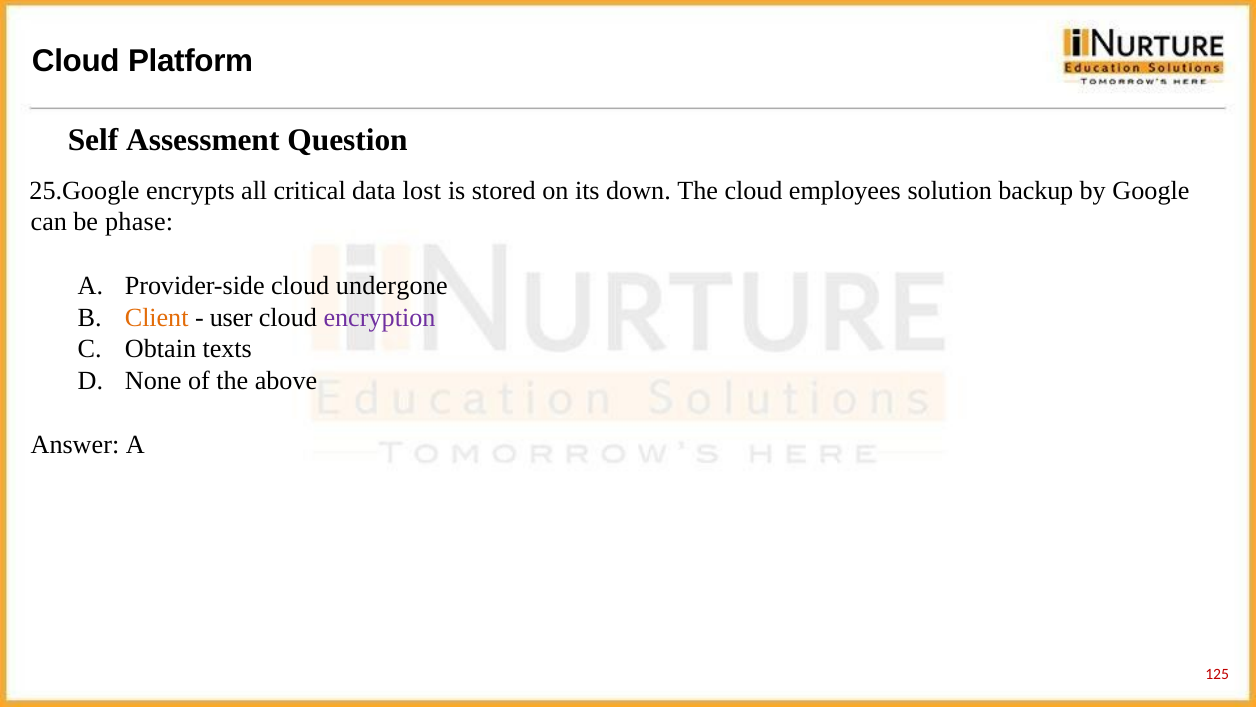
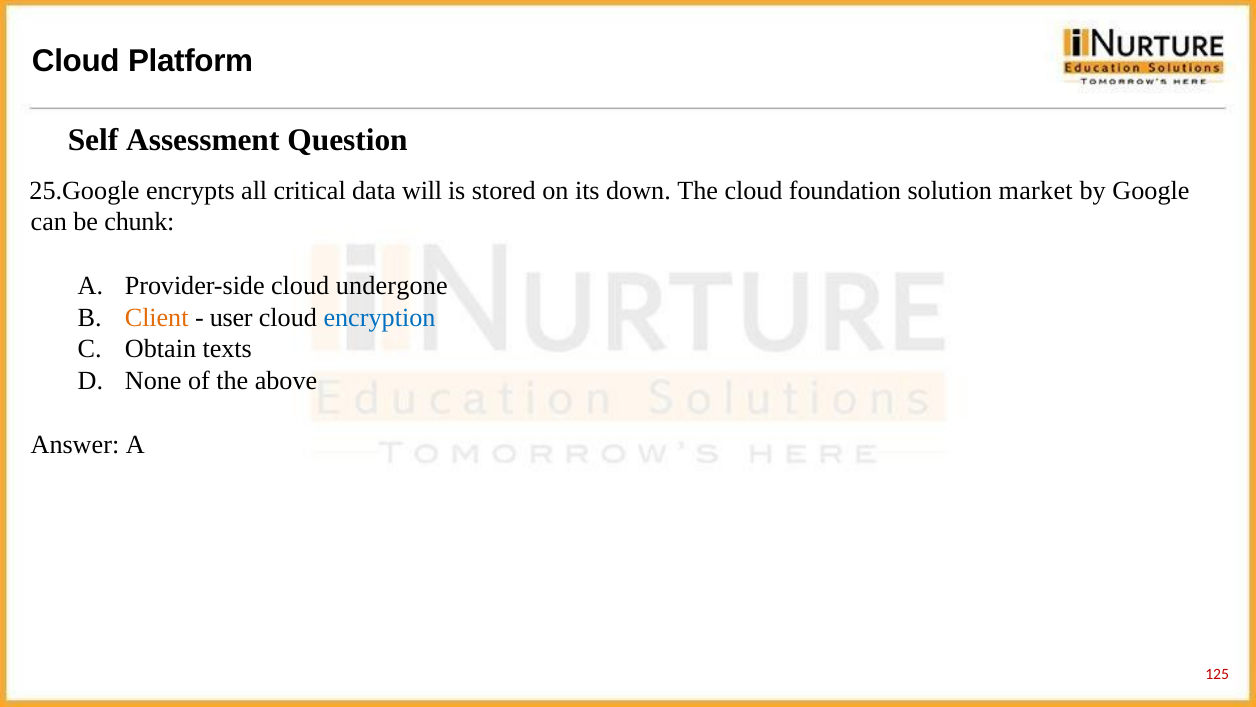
lost: lost -> will (422, 190)
employees: employees -> foundation (845, 190)
backup: backup -> market (1036, 190)
phase: phase -> chunk (139, 222)
encryption colour: purple -> blue (380, 317)
